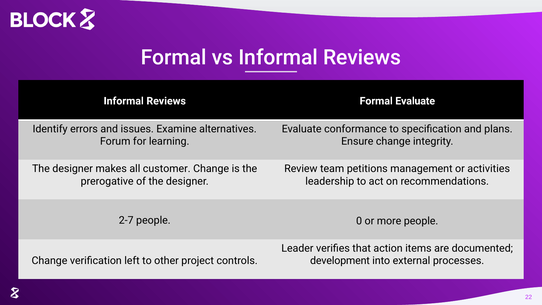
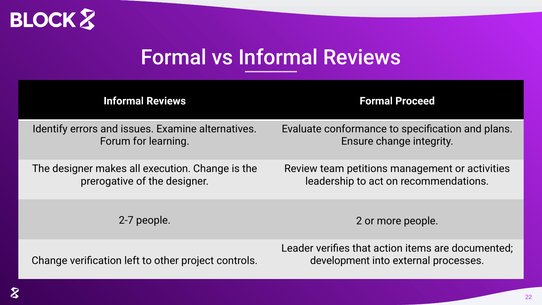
Formal Evaluate: Evaluate -> Proceed (415, 101)
customer: customer -> execution (167, 169)
0: 0 -> 2 (359, 221)
